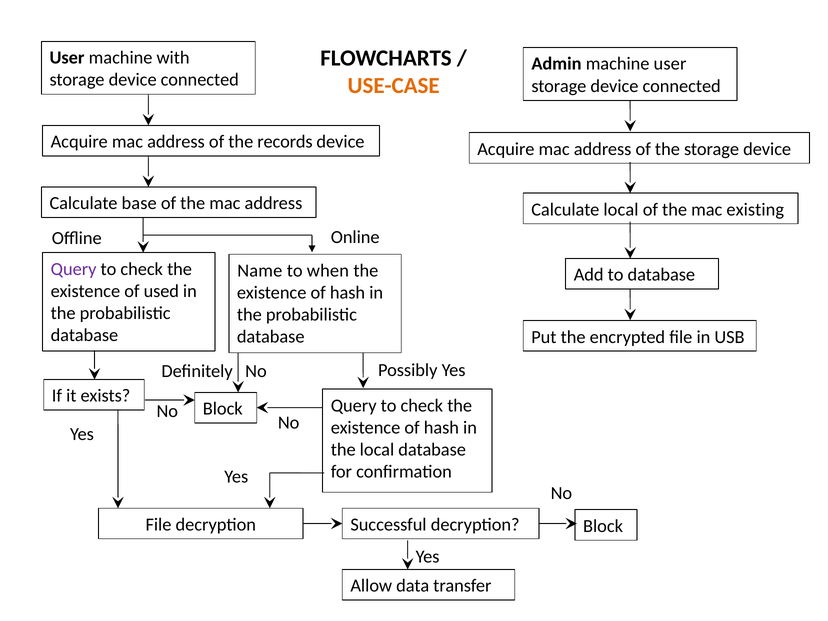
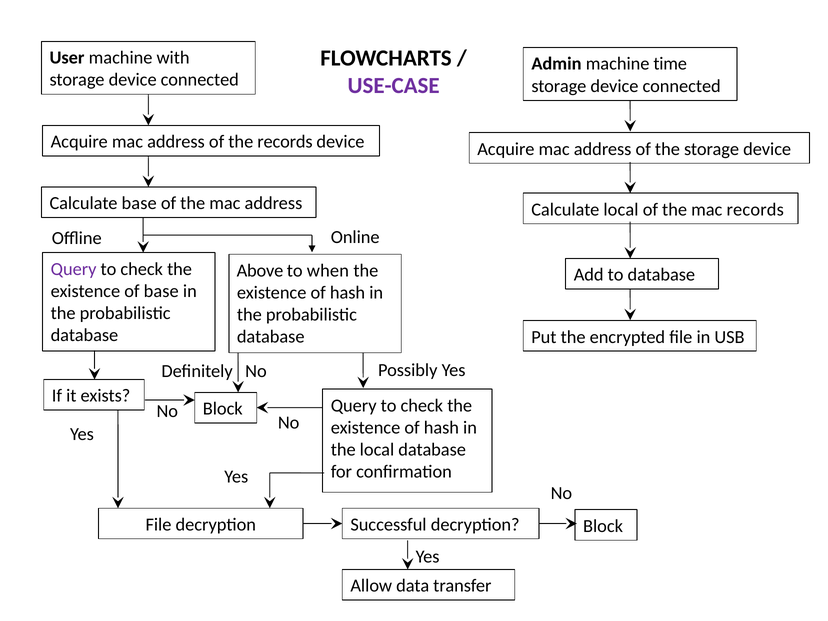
machine user: user -> time (670, 64)
USE-CASE colour: orange -> purple (394, 86)
mac existing: existing -> records (755, 210)
Name: Name -> Above (260, 271)
of used: used -> base (161, 291)
